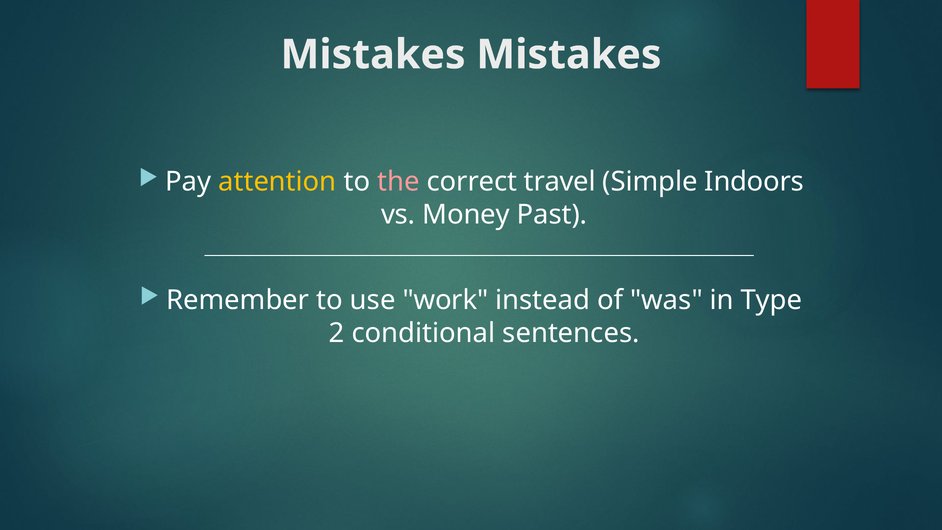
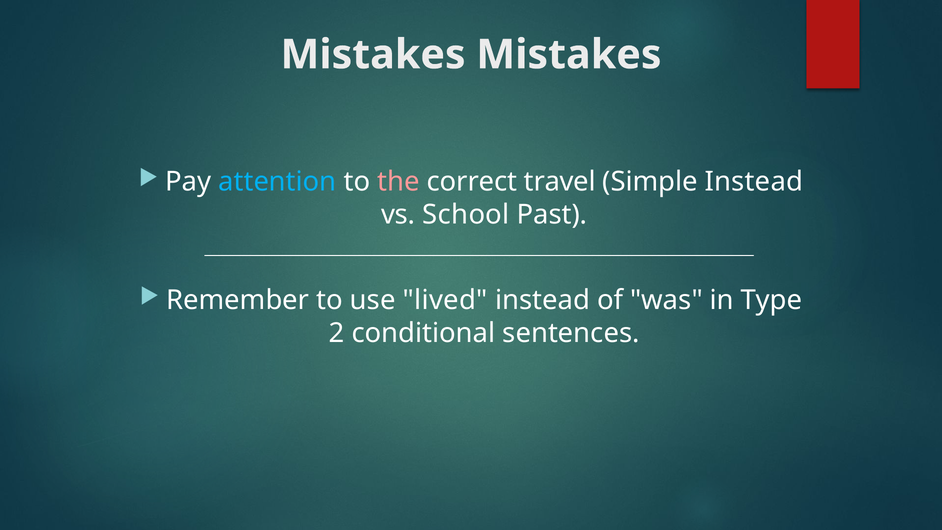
attention colour: yellow -> light blue (277, 182)
Simple Indoors: Indoors -> Instead (754, 182)
Money: Money -> School (466, 215)
work: work -> lived (445, 300)
